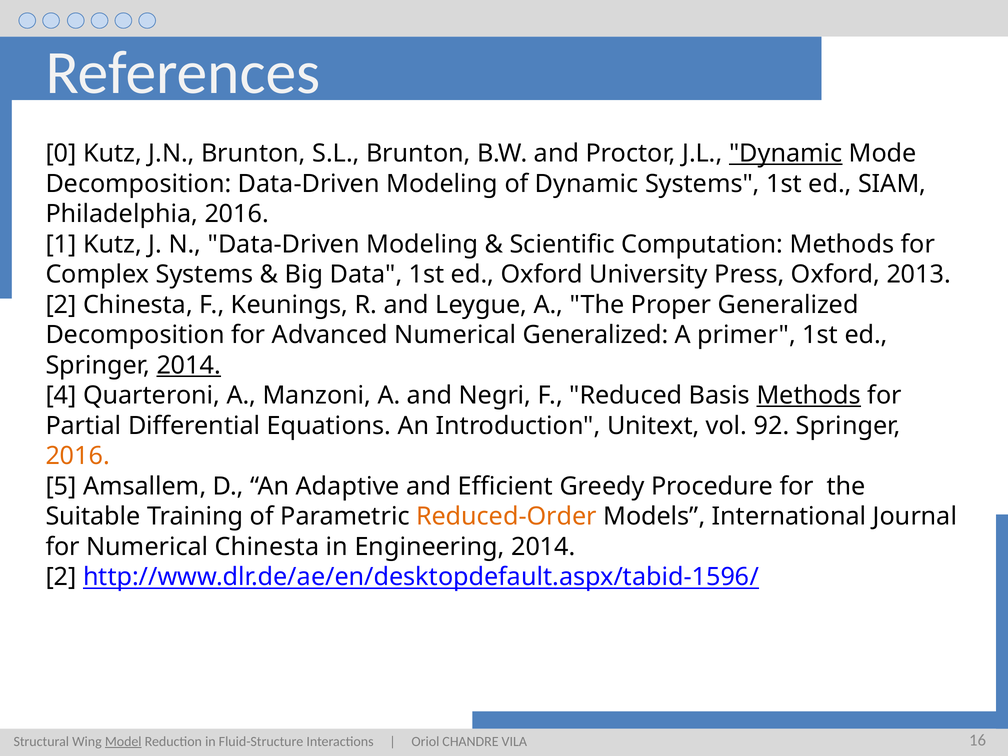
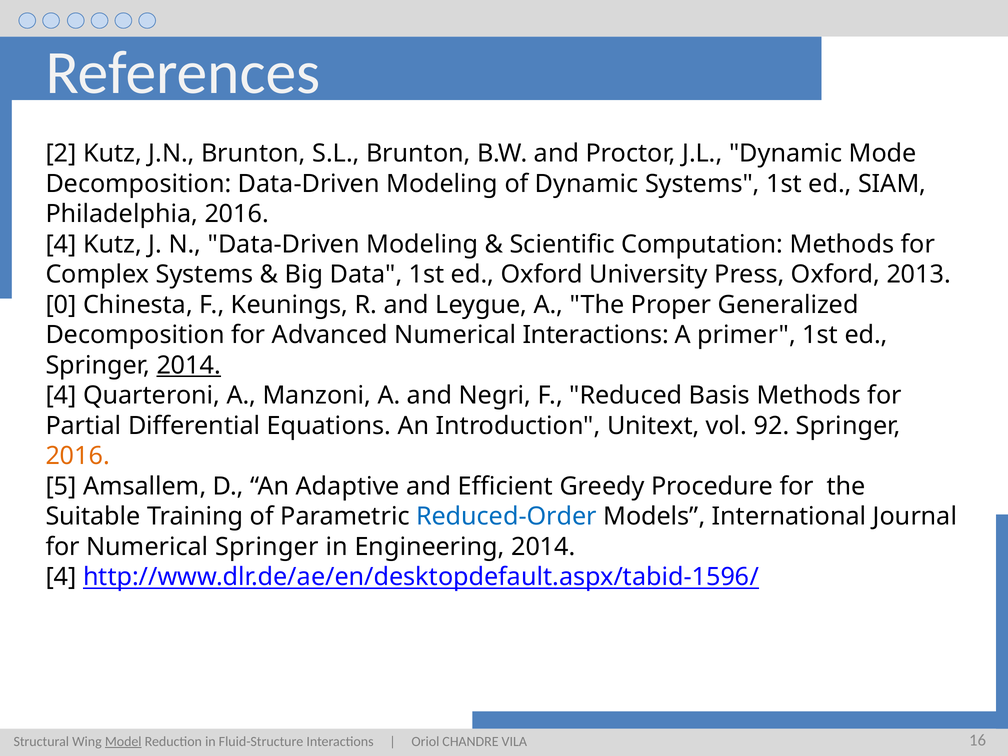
0: 0 -> 2 (61, 154)
Dynamic underline: present -> none (786, 154)
1: 1 -> 4 (61, 244)
2: 2 -> 0 (61, 305)
Numerical Generalized: Generalized -> Interactions (596, 335)
Methods underline: present -> none (809, 396)
Reduced-Order colour: orange -> blue (506, 516)
Numerical Chinesta: Chinesta -> Springer (267, 547)
2: 2 -> 4 (61, 577)
